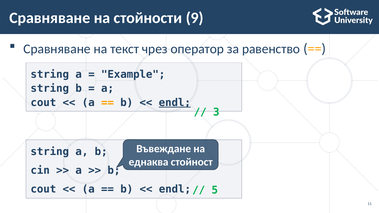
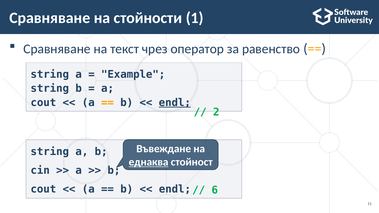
9: 9 -> 1 (195, 18)
3: 3 -> 2 (216, 112)
еднаква underline: none -> present (149, 162)
5: 5 -> 6 (215, 190)
